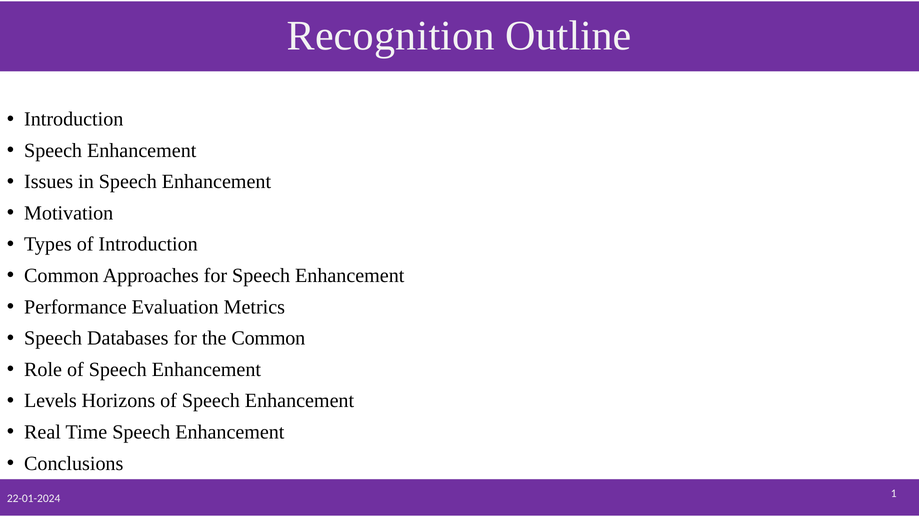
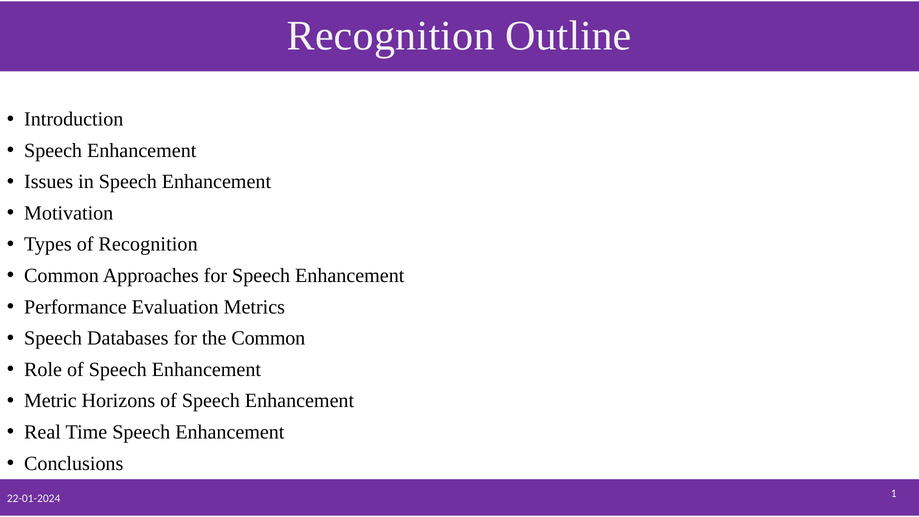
of Introduction: Introduction -> Recognition (148, 244)
Levels: Levels -> Metric (50, 401)
